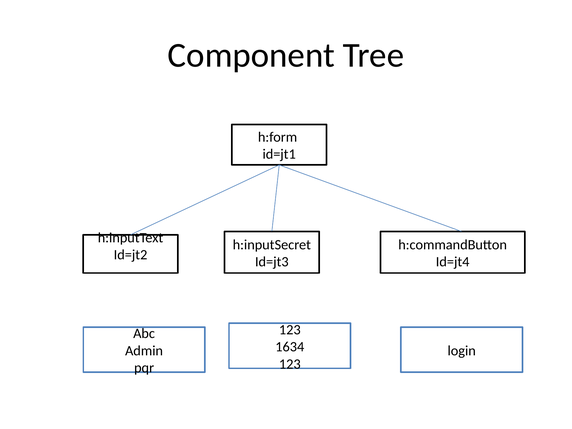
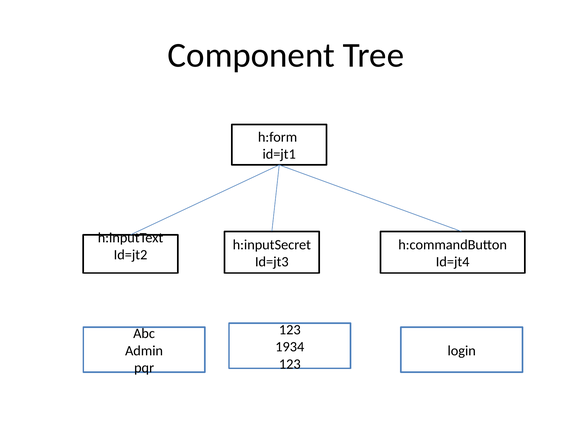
1634: 1634 -> 1934 (290, 347)
